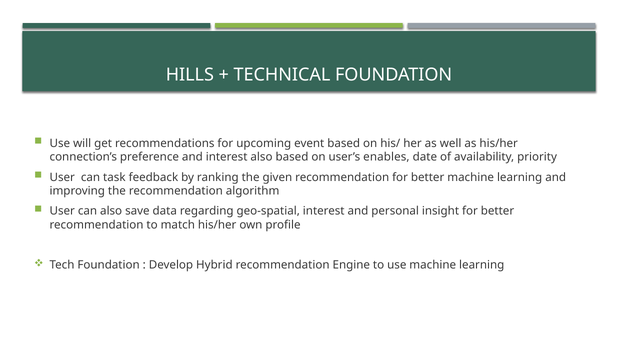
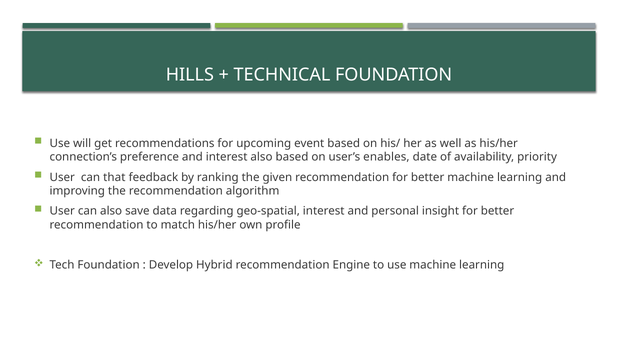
task: task -> that (114, 178)
